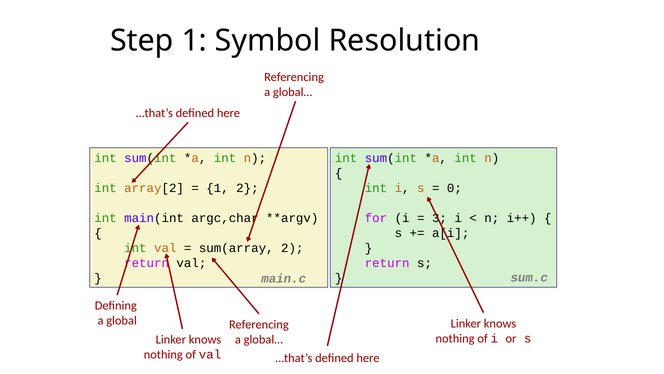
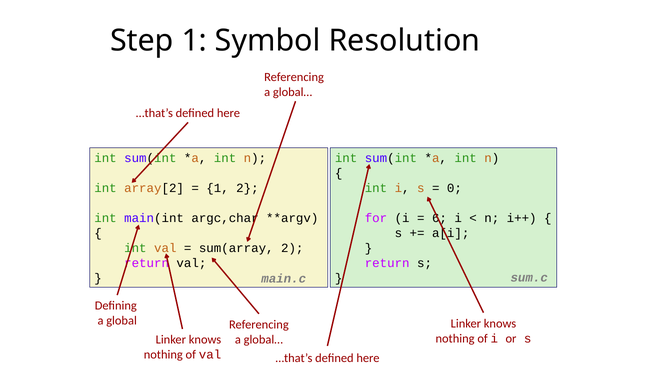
3: 3 -> 6 (439, 218)
